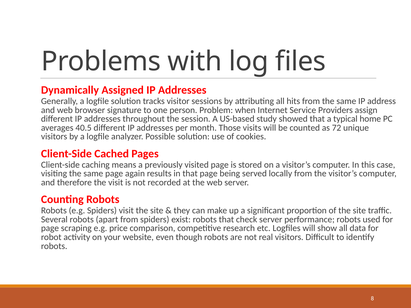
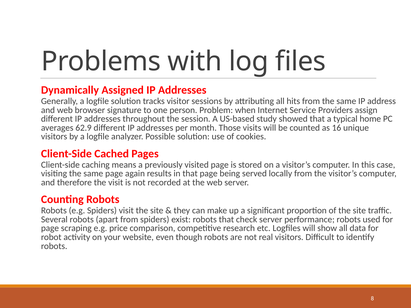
40.5: 40.5 -> 62.9 (84, 128)
72: 72 -> 16 (337, 128)
